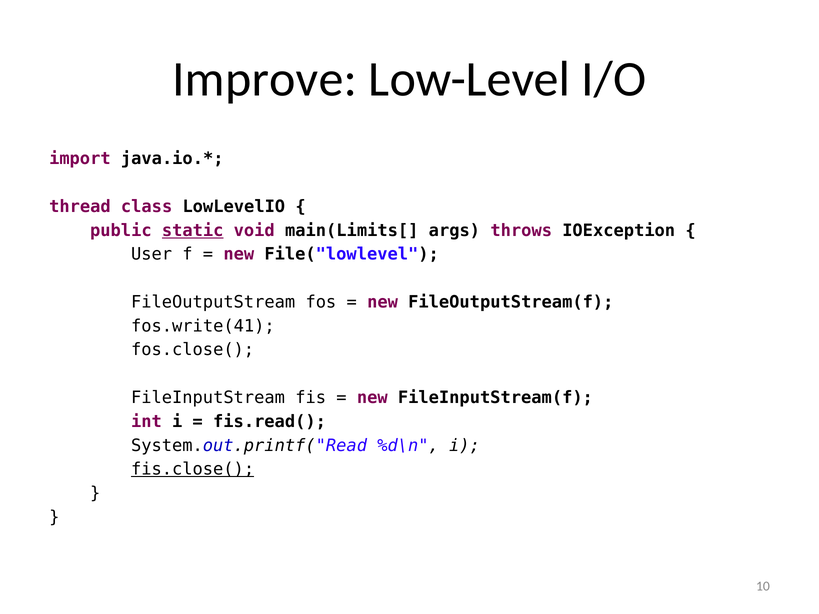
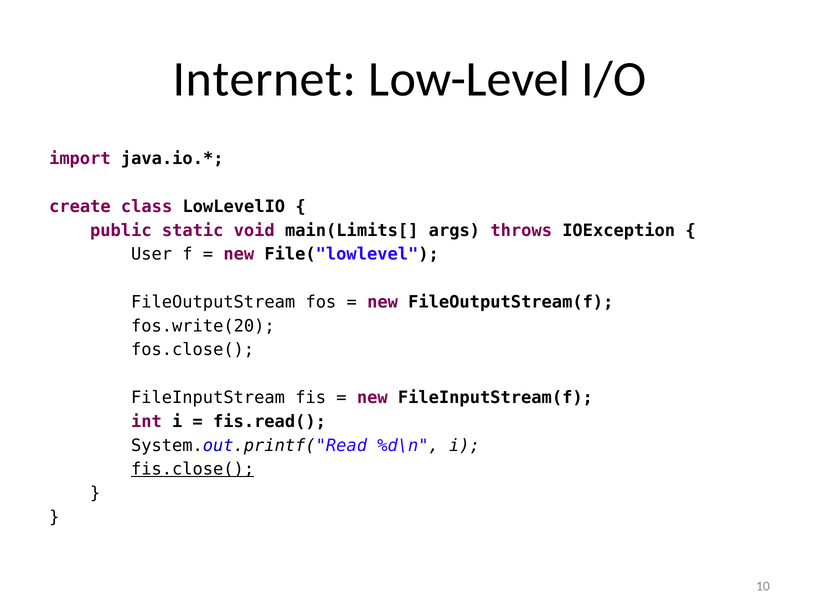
Improve: Improve -> Internet (264, 79)
thread: thread -> create (80, 207)
static underline: present -> none (193, 231)
fos.write(41: fos.write(41 -> fos.write(20 (203, 326)
